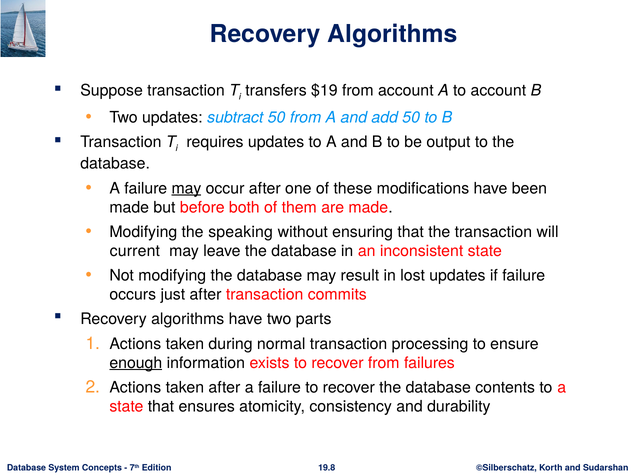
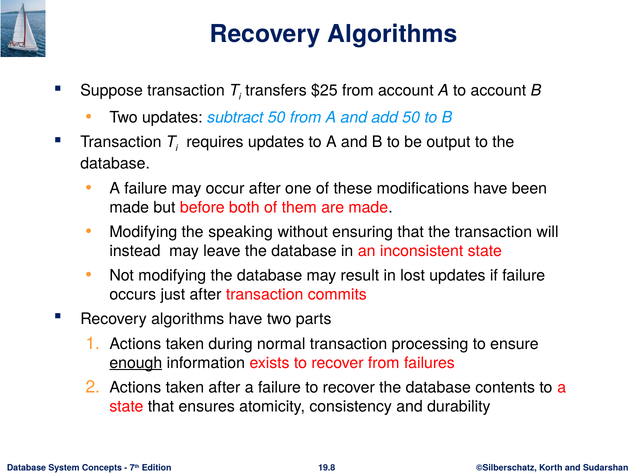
$19: $19 -> $25 (324, 90)
may underline: present -> none (186, 188)
current: current -> instead (135, 251)
